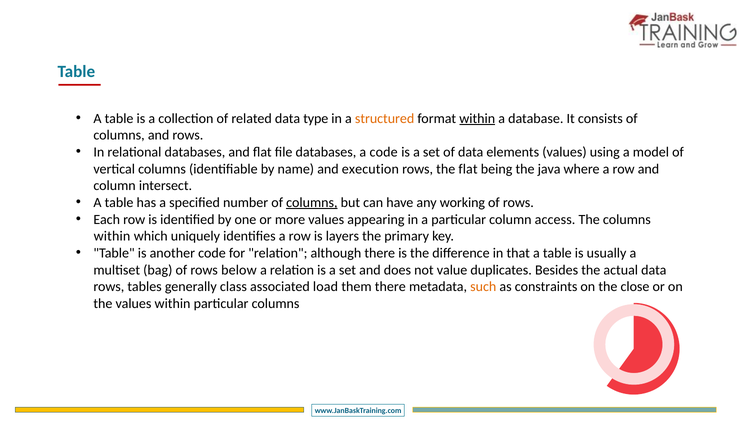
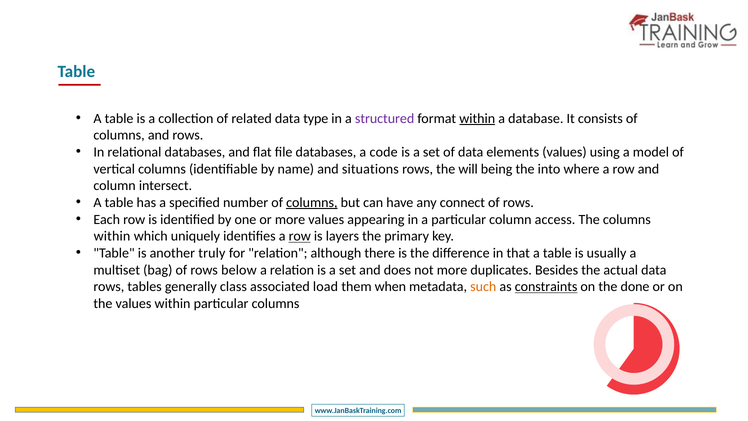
structured colour: orange -> purple (385, 118)
execution: execution -> situations (370, 169)
the flat: flat -> will (468, 169)
java: java -> into (549, 169)
working: working -> connect (462, 202)
row underline: none -> present (300, 236)
another code: code -> truly (212, 253)
not value: value -> more (452, 270)
them there: there -> when (390, 287)
constraints underline: none -> present (546, 287)
close: close -> done (635, 287)
